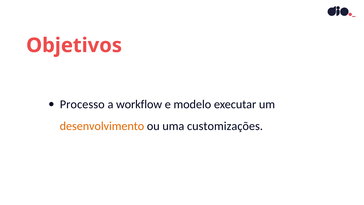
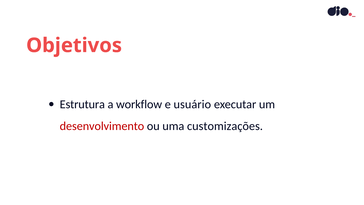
Processo: Processo -> Estrutura (82, 104)
modelo: modelo -> usuário (192, 104)
desenvolvimento colour: orange -> red (102, 126)
